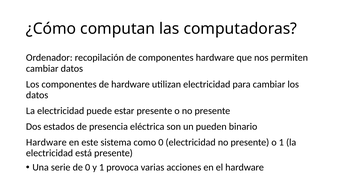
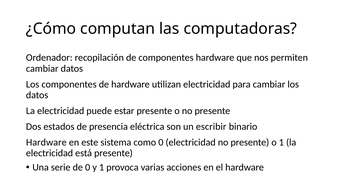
pueden: pueden -> escribir (211, 126)
